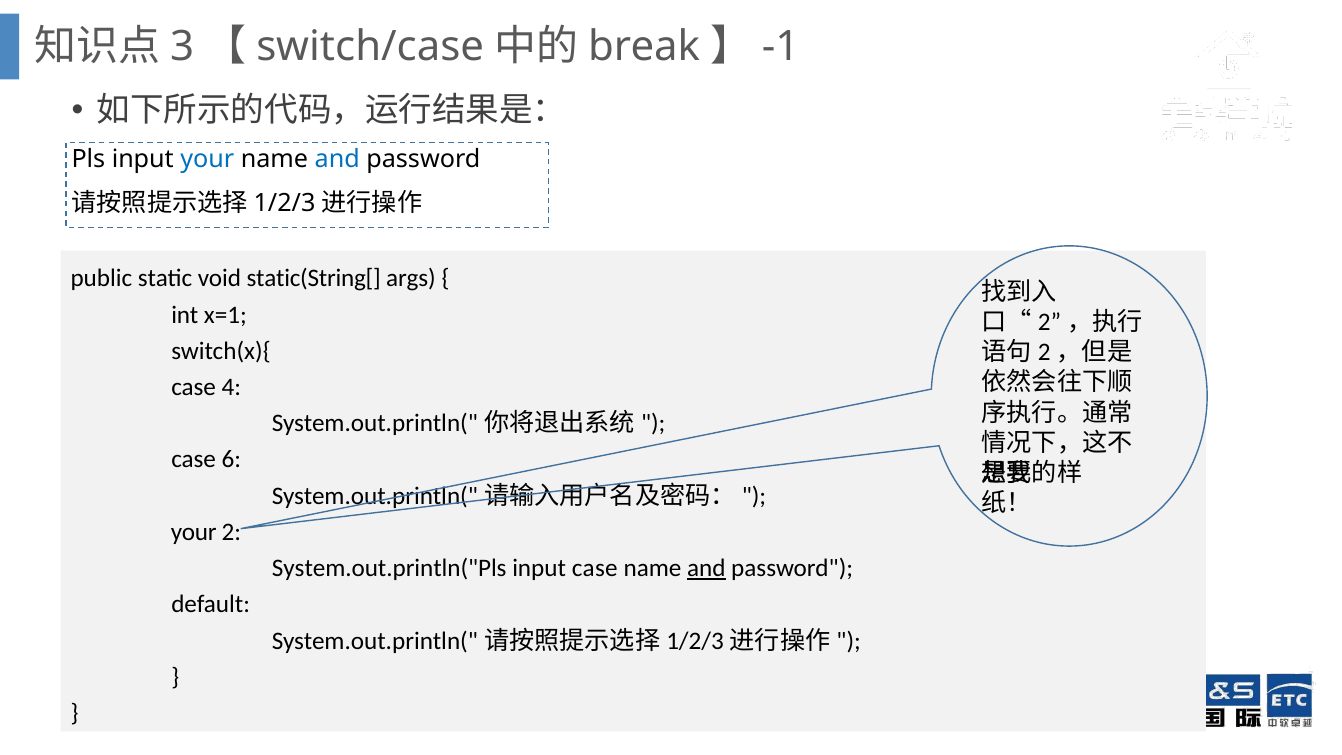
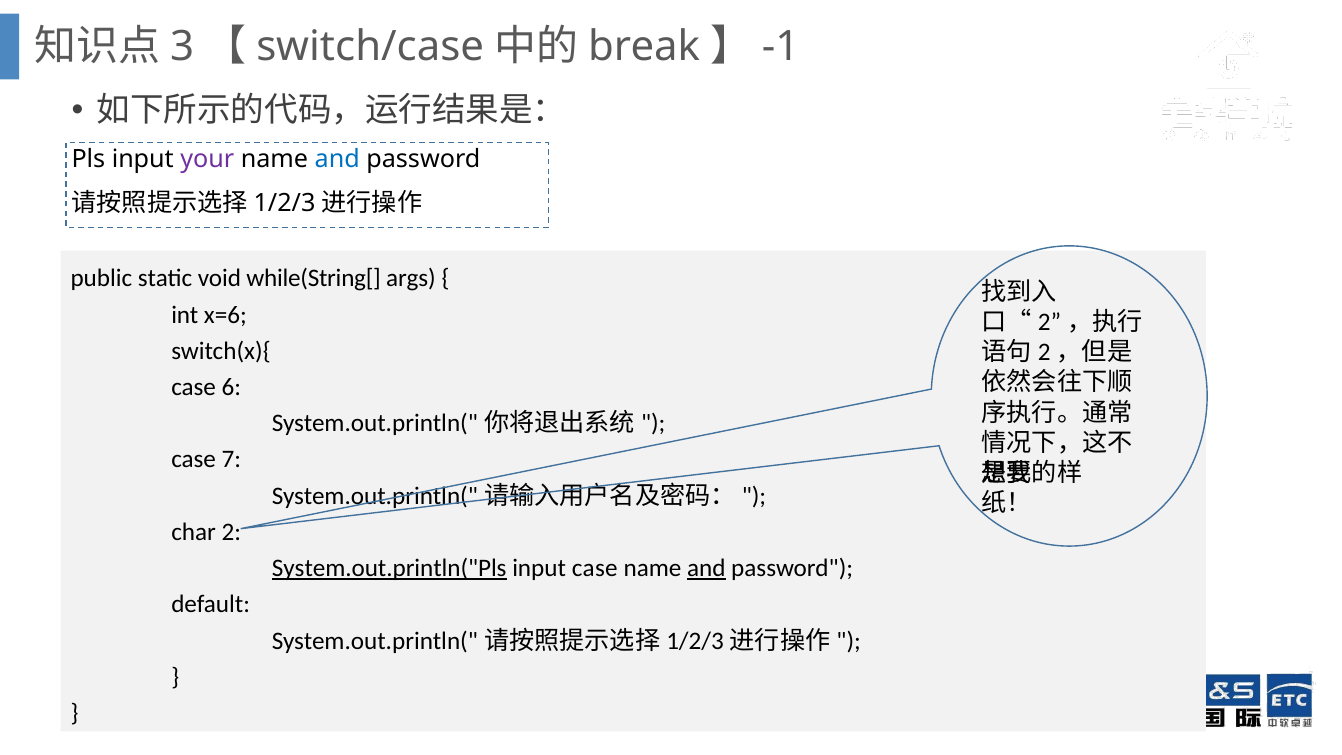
your colour: blue -> purple (207, 159)
static(String[: static(String[ -> while(String[ (314, 278)
x=1: x=1 -> x=6 (225, 315)
4: 4 -> 6 (231, 387)
6: 6 -> 7 (231, 460)
your: your -> char (194, 532)
System.out.println("Pls underline: none -> present (389, 568)
